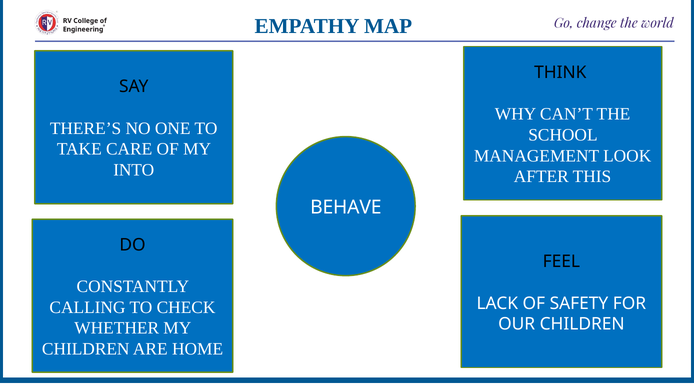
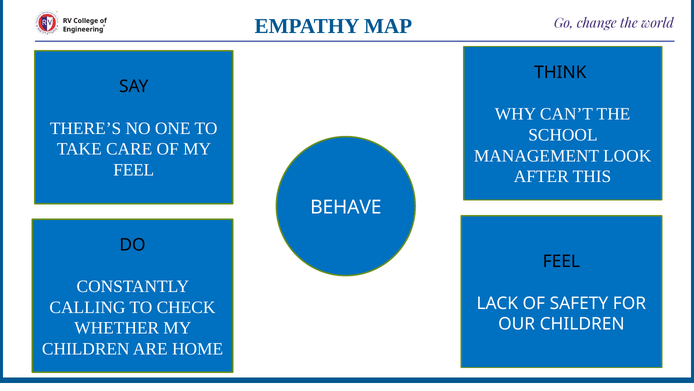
INTO: INTO -> FEEL (134, 170)
